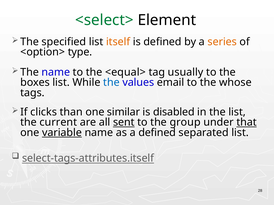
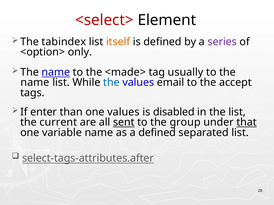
<select> colour: green -> red (104, 20)
specified: specified -> tabindex (64, 42)
series colour: orange -> purple (222, 42)
type: type -> only (80, 52)
name underline: none -> present (56, 72)
<equal>: <equal> -> <made> (125, 72)
boxes: boxes -> name (35, 83)
whose: whose -> accept (235, 83)
clicks: clicks -> enter (44, 112)
one similar: similar -> values (123, 112)
variable underline: present -> none (62, 133)
select-tags-attributes.itself: select-tags-attributes.itself -> select-tags-attributes.after (88, 159)
